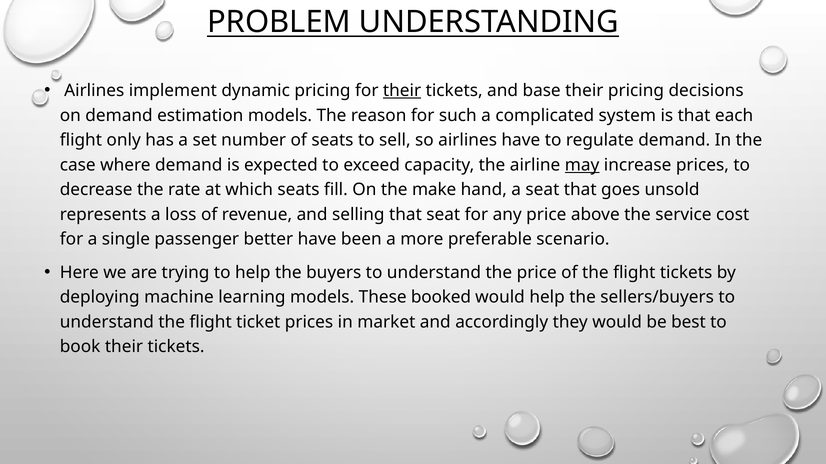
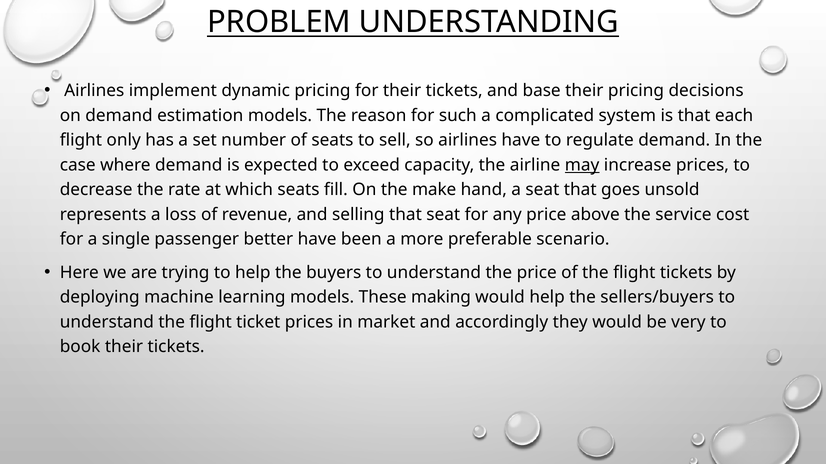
their underline: present -> none (402, 91)
booked: booked -> making (441, 298)
best: best -> very (688, 322)
